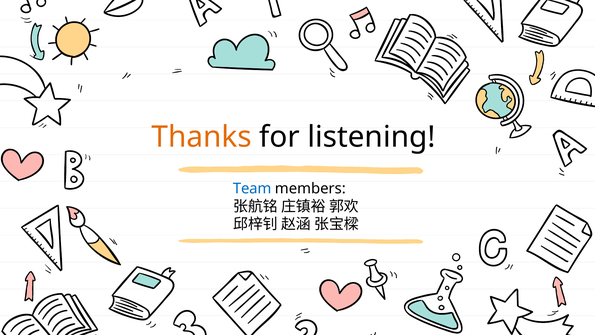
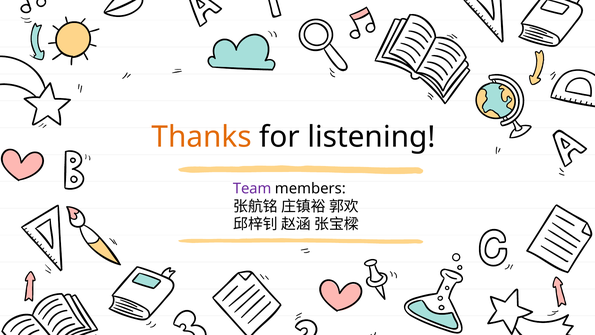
Team colour: blue -> purple (252, 188)
